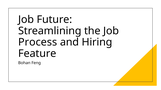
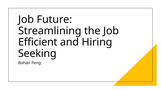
Process: Process -> Efficient (38, 42)
Feature: Feature -> Seeking (37, 54)
